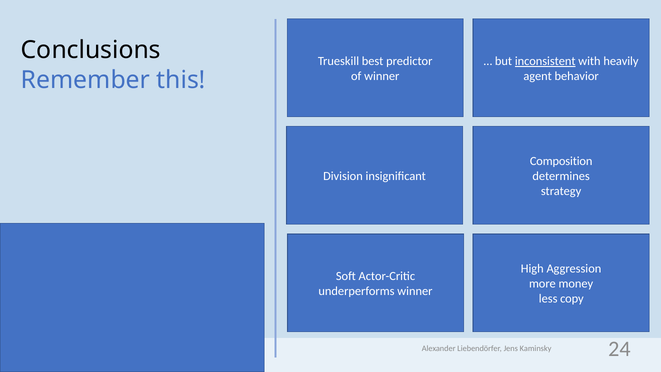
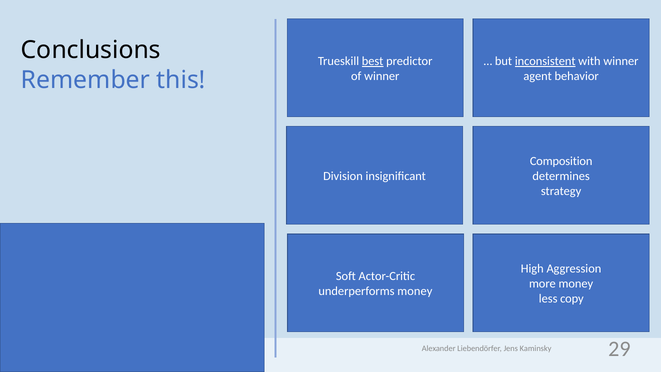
best underline: none -> present (373, 61)
with heavily: heavily -> winner (621, 61)
underperforms winner: winner -> money (415, 291)
24: 24 -> 29 (619, 349)
